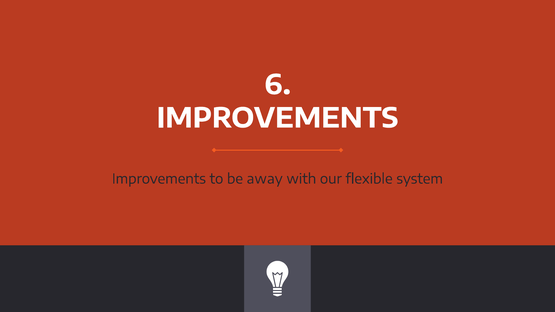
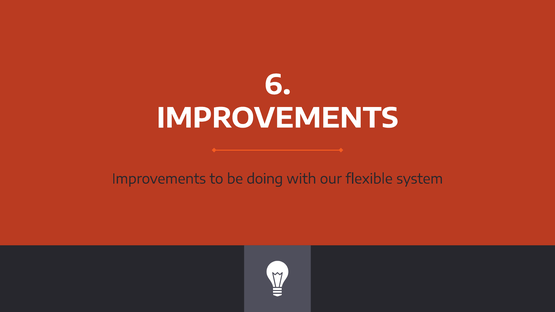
away: away -> doing (265, 179)
